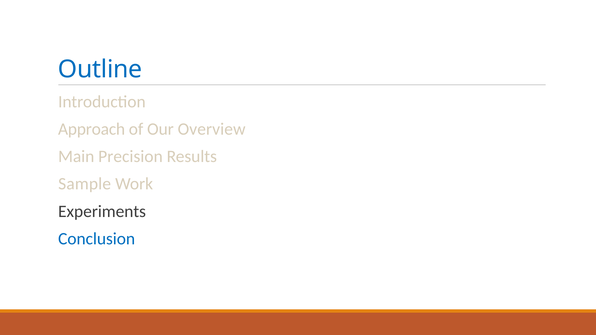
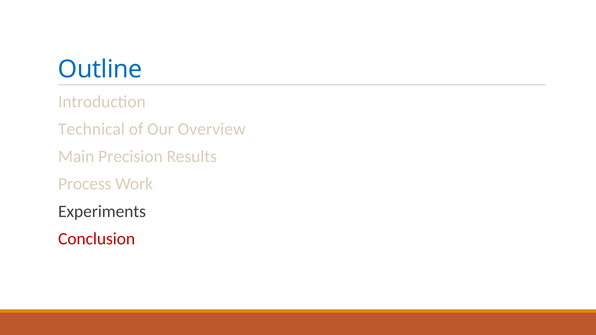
Approach: Approach -> Technical (91, 129)
Sample: Sample -> Process (85, 184)
Conclusion colour: blue -> red (97, 239)
